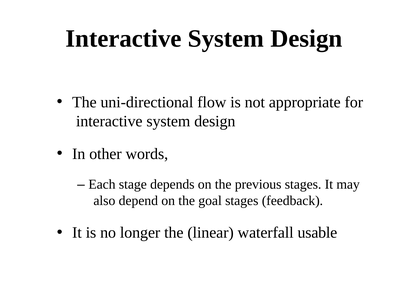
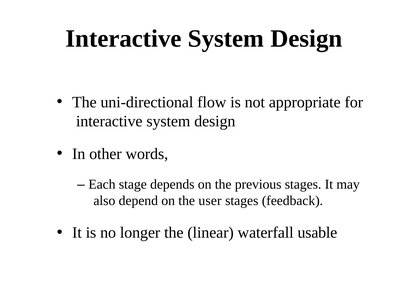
goal: goal -> user (210, 201)
